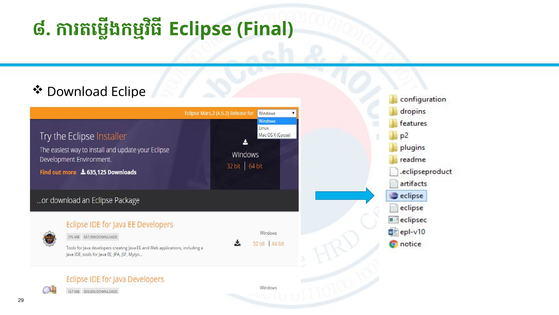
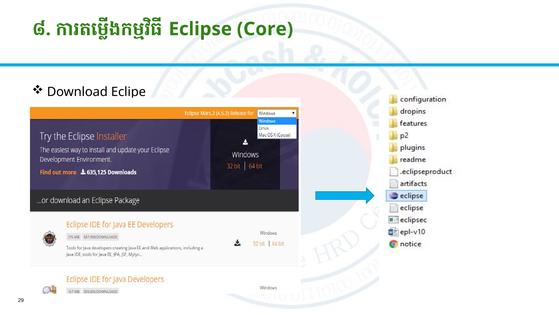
Final: Final -> Core (265, 29)
